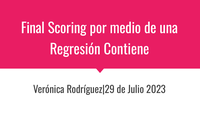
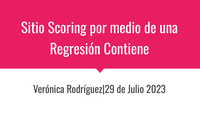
Final: Final -> Sitio (33, 28)
